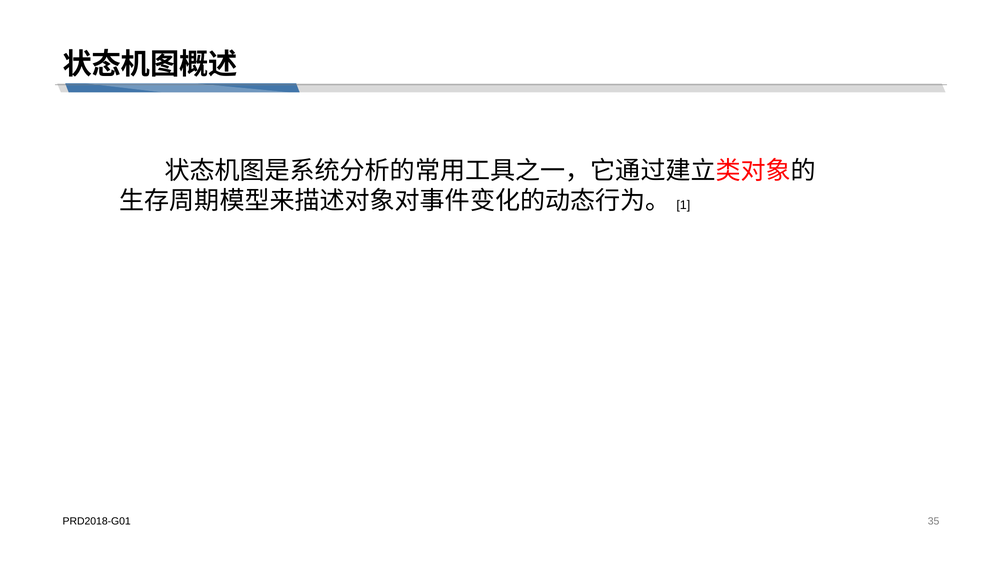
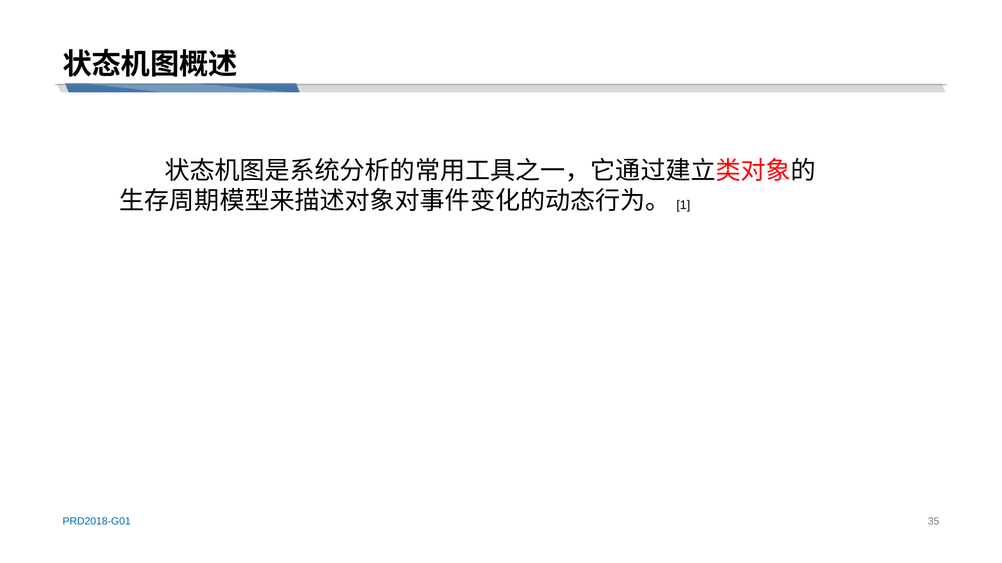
PRD2018-G01 colour: black -> blue (97, 522)
